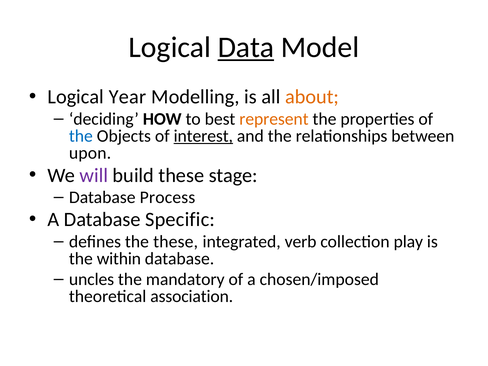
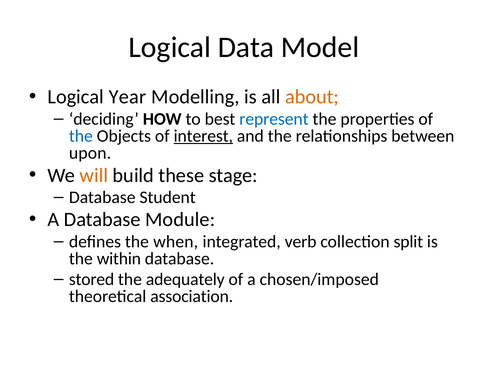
Data underline: present -> none (246, 47)
represent colour: orange -> blue (274, 119)
will colour: purple -> orange (94, 175)
Process: Process -> Student (168, 197)
Specific: Specific -> Module (180, 220)
the these: these -> when (176, 242)
play: play -> split (408, 242)
uncles: uncles -> stored (92, 279)
mandatory: mandatory -> adequately (185, 279)
